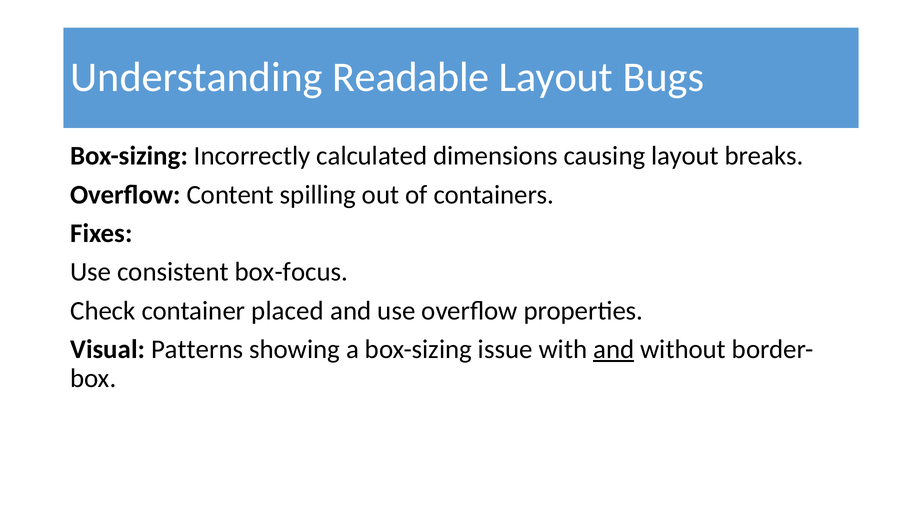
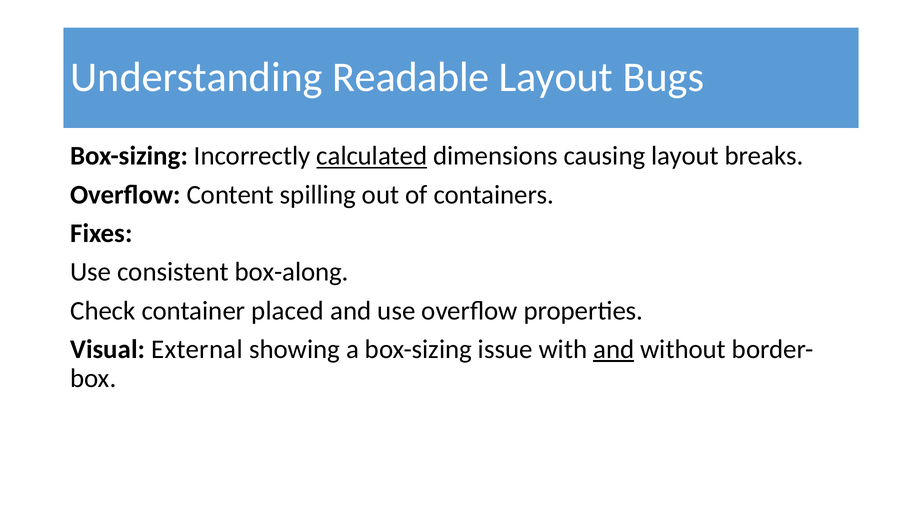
calculated underline: none -> present (372, 156)
box-focus: box-focus -> box-along (292, 272)
Patterns: Patterns -> External (197, 349)
